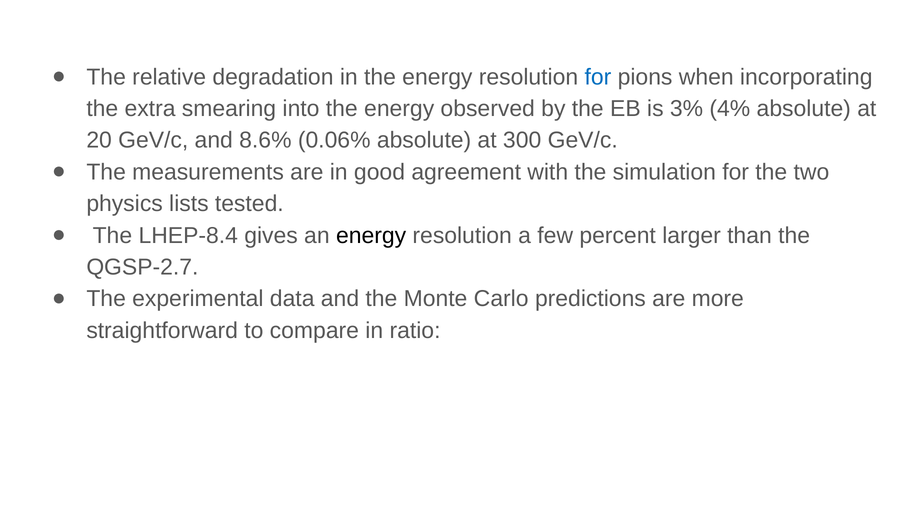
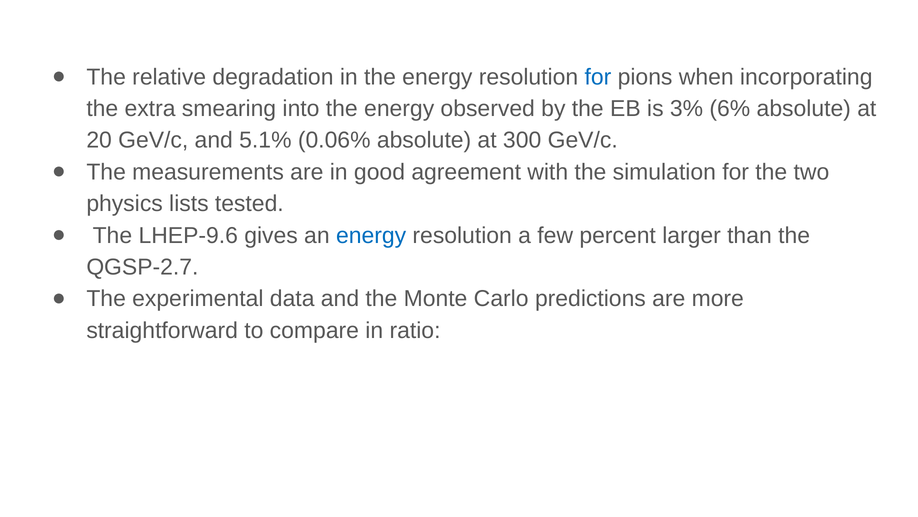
4%: 4% -> 6% (730, 109)
8.6%: 8.6% -> 5.1% (265, 140)
LHEP-8.4: LHEP-8.4 -> LHEP-9.6 (188, 235)
energy colour: black -> blue (371, 235)
